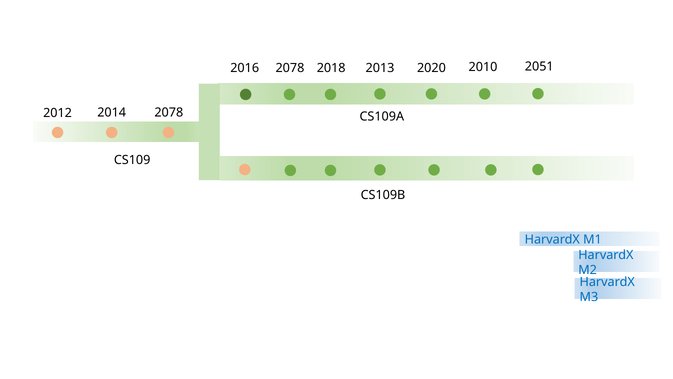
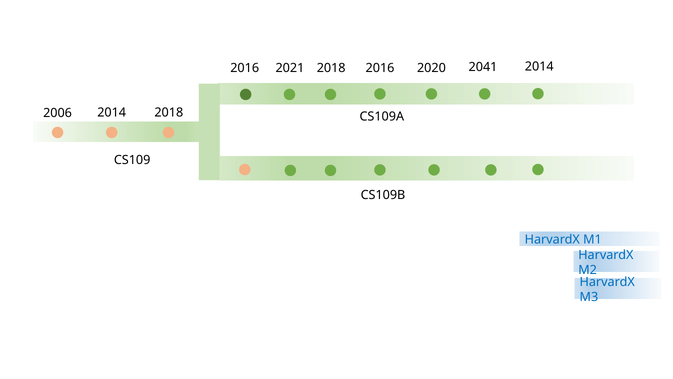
2051: 2051 -> 2014 (539, 67)
2016 2078: 2078 -> 2021 (290, 68)
2013: 2013 -> 2016 (380, 68)
2010: 2010 -> 2041 (483, 67)
2012: 2012 -> 2006 (58, 113)
2014 2078: 2078 -> 2018 (169, 112)
